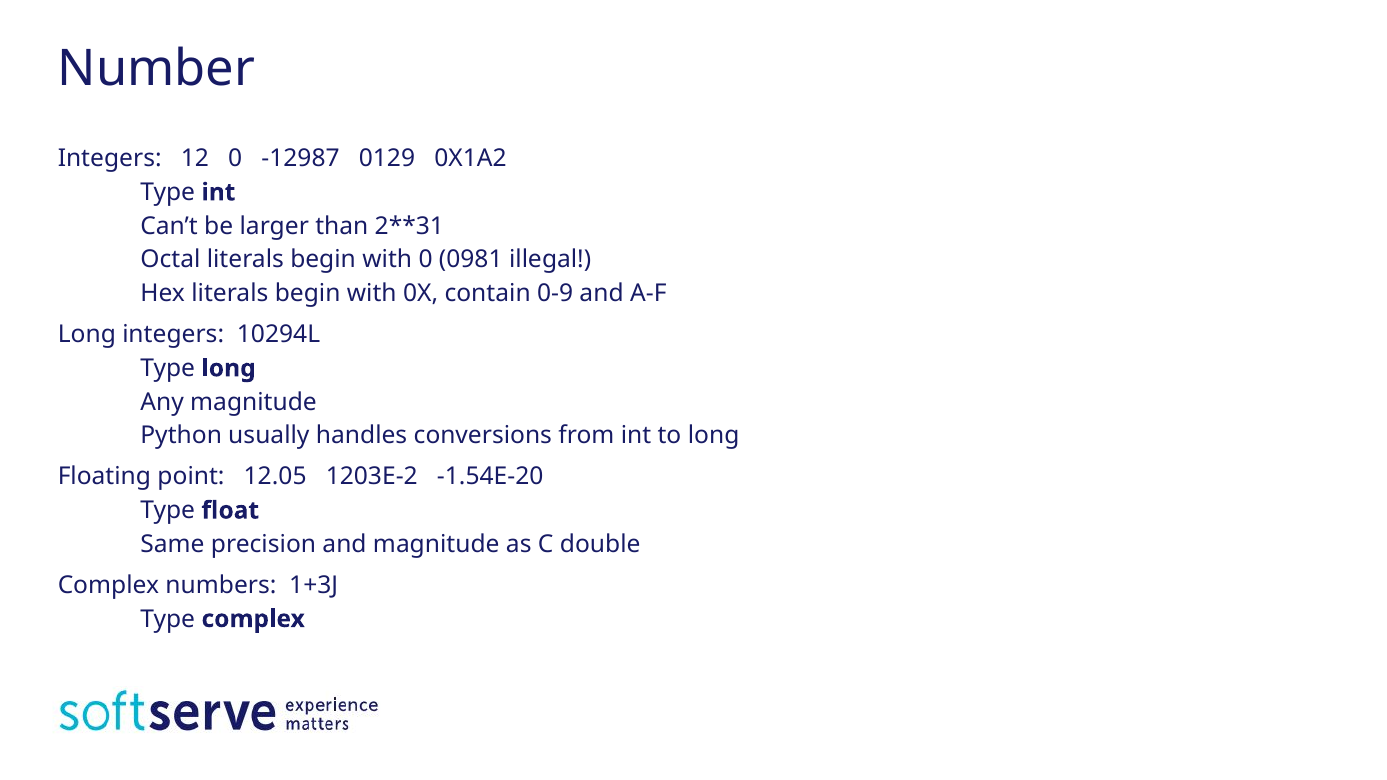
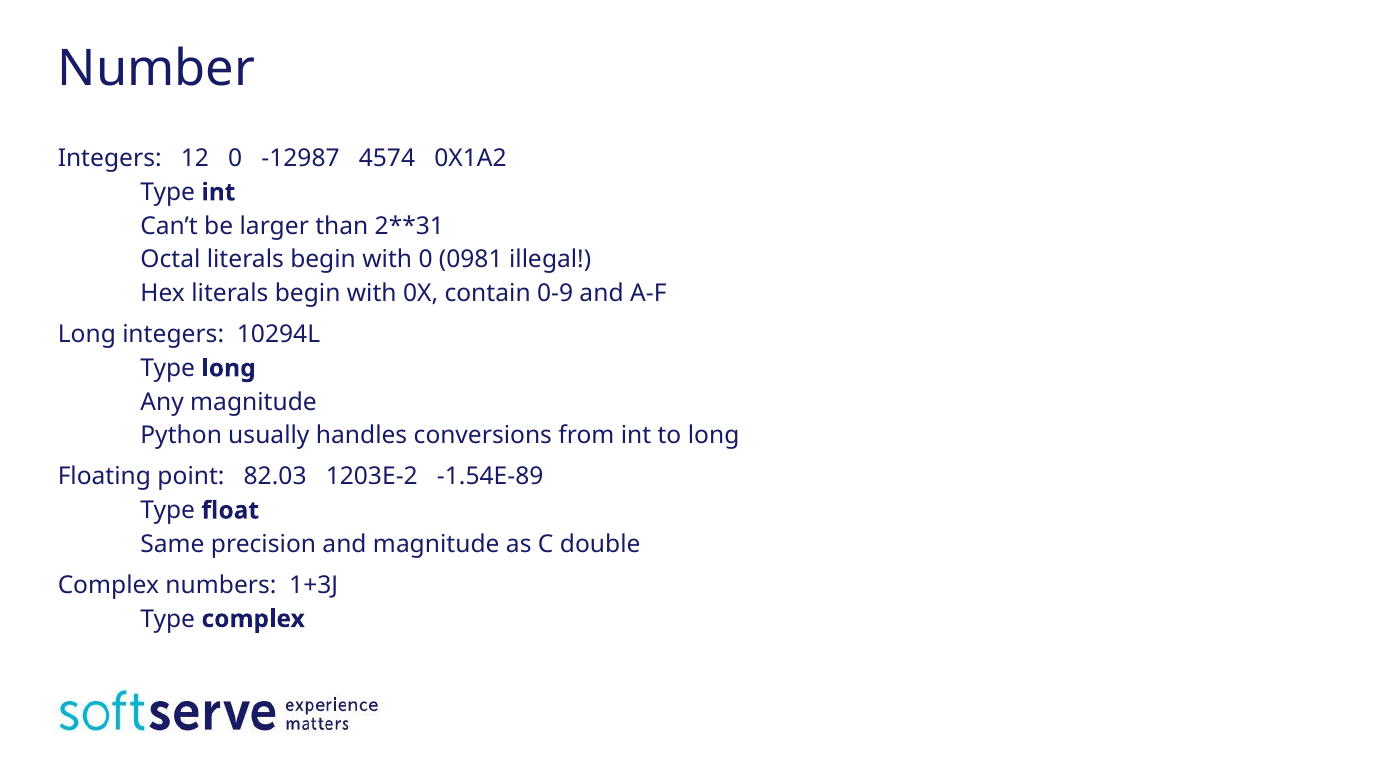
0129: 0129 -> 4574 (387, 159)
12.05: 12.05 -> 82.03 (275, 477)
-1.54E-20: -1.54E-20 -> -1.54E-89 (490, 477)
